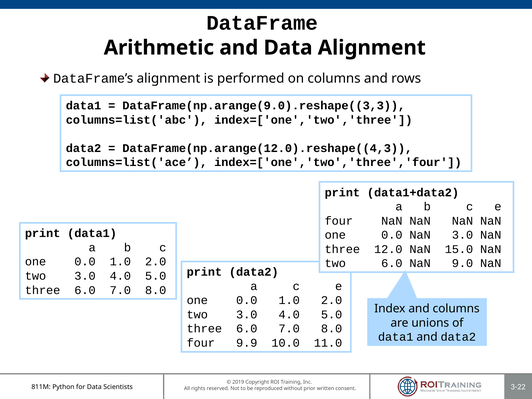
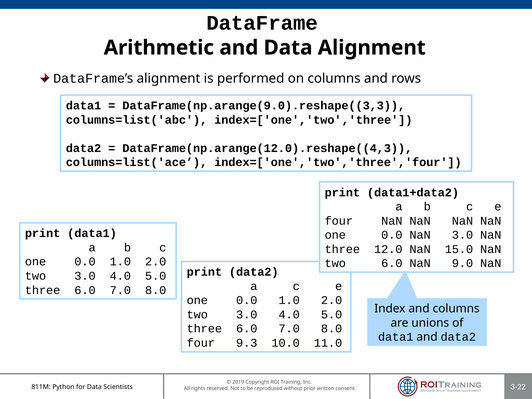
9.9: 9.9 -> 9.3 (247, 343)
